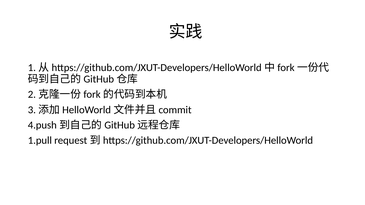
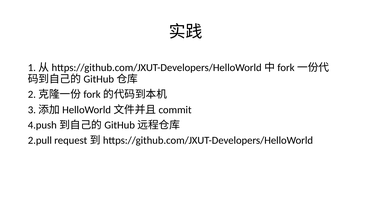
1.pull: 1.pull -> 2.pull (40, 141)
